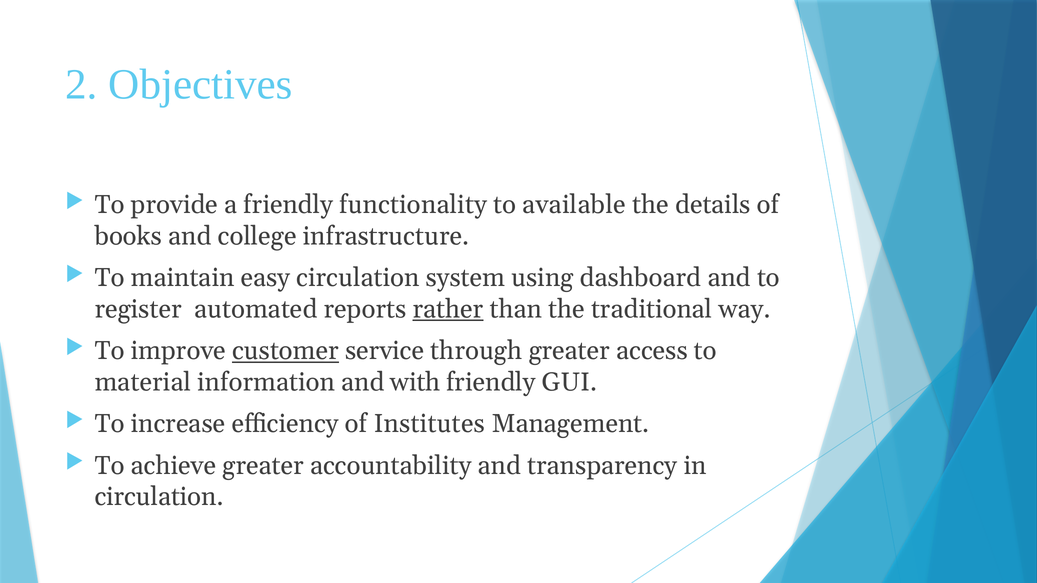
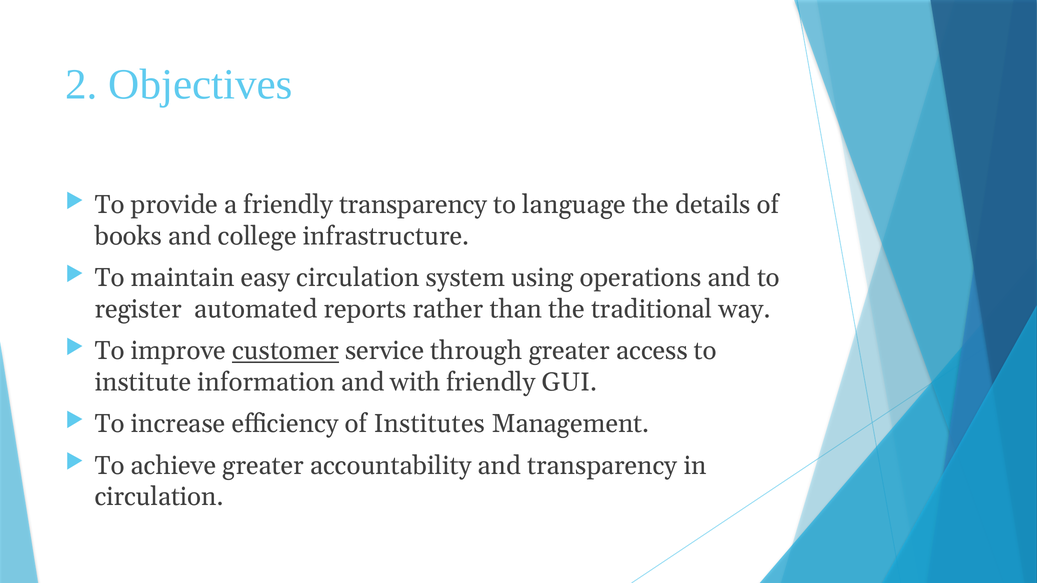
friendly functionality: functionality -> transparency (413, 205)
available: available -> language (574, 205)
dashboard: dashboard -> operations (641, 278)
rather underline: present -> none (448, 309)
material: material -> institute (143, 382)
